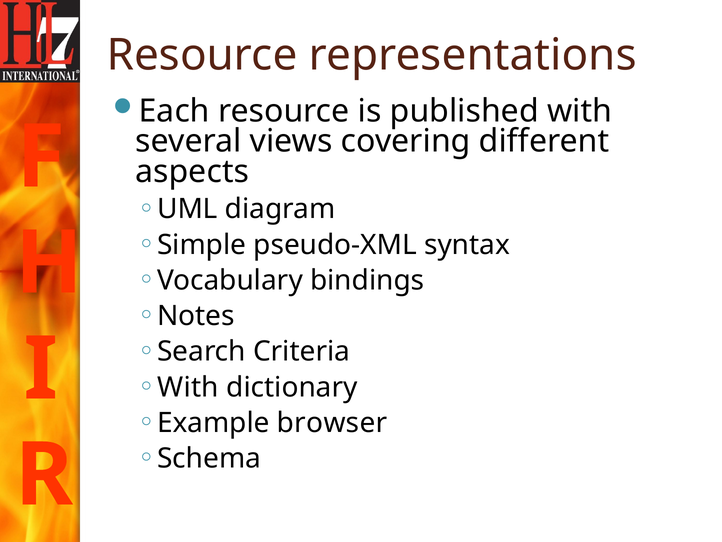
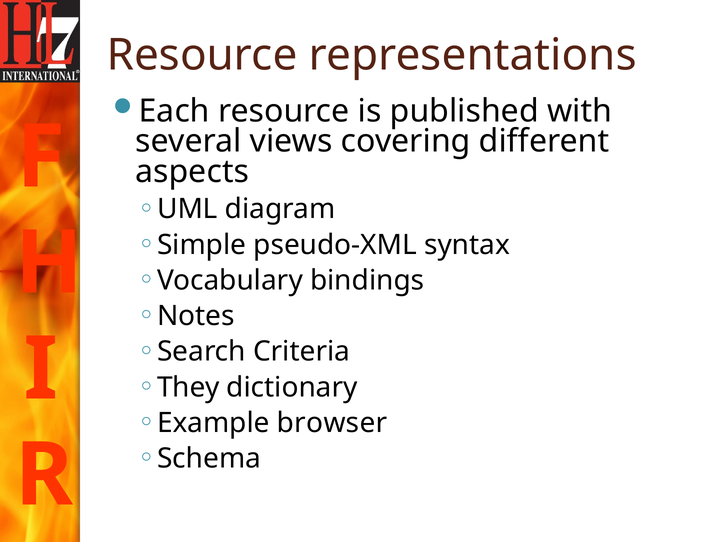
With: With -> They (188, 387)
